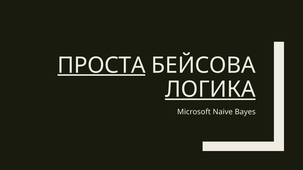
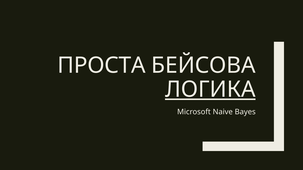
ПРОСТА underline: present -> none (102, 65)
